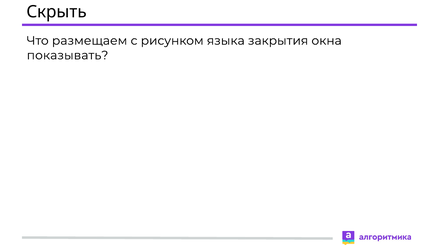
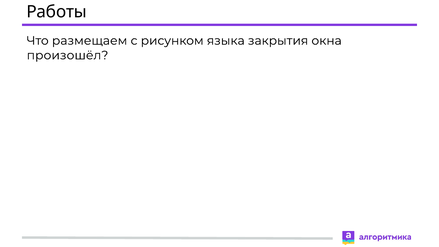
Скрыть: Скрыть -> Работы (57, 12)
показывать: показывать -> произошёл (68, 55)
